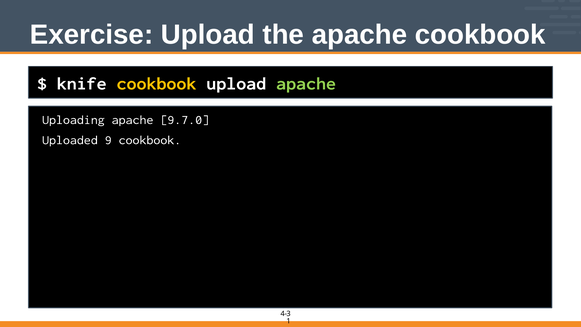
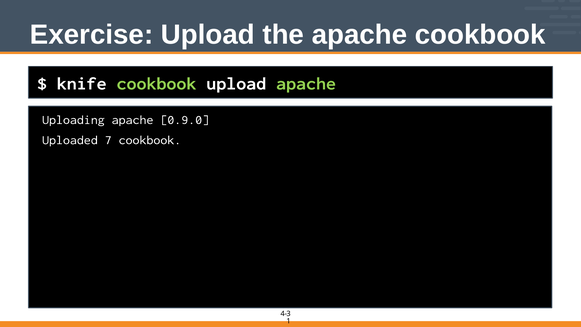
cookbook colour: yellow -> light green (156, 83)
9.7.0: 9.7.0 -> 0.9.0 (185, 120)
9: 9 -> 7 (108, 140)
